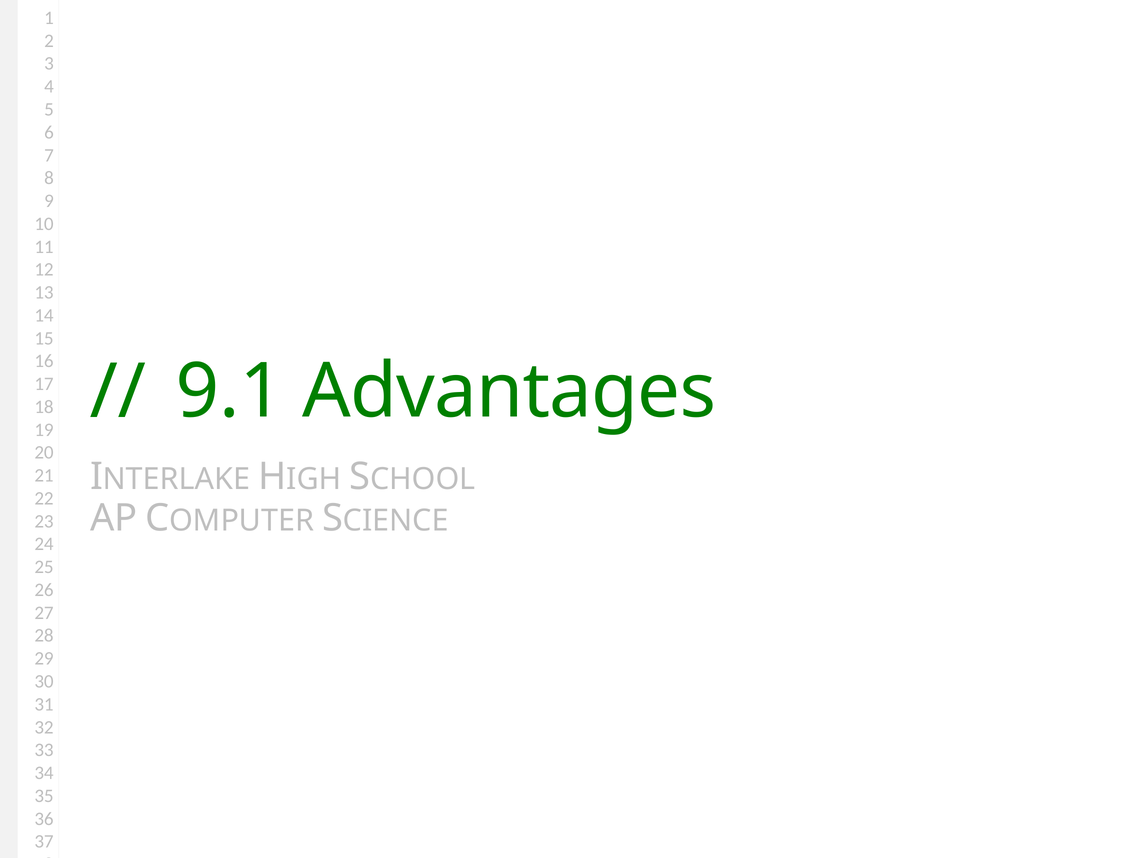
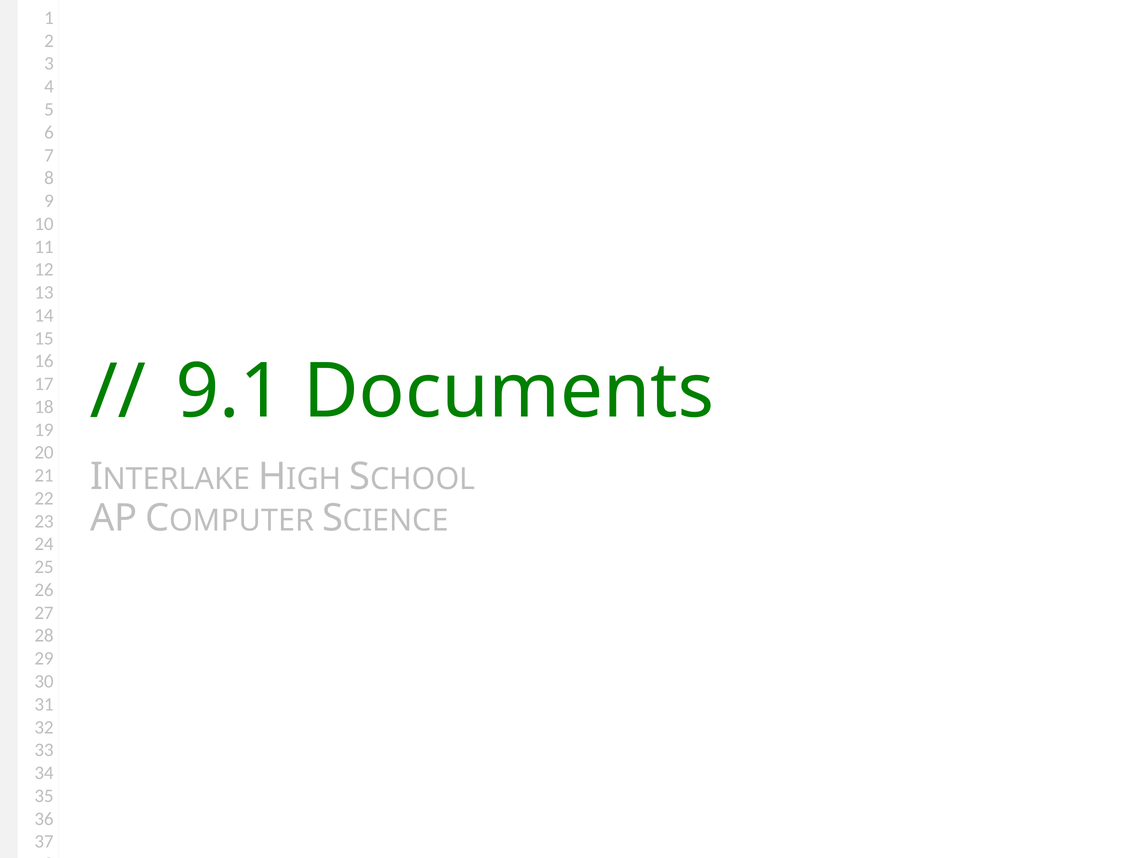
Advantages: Advantages -> Documents (509, 392)
